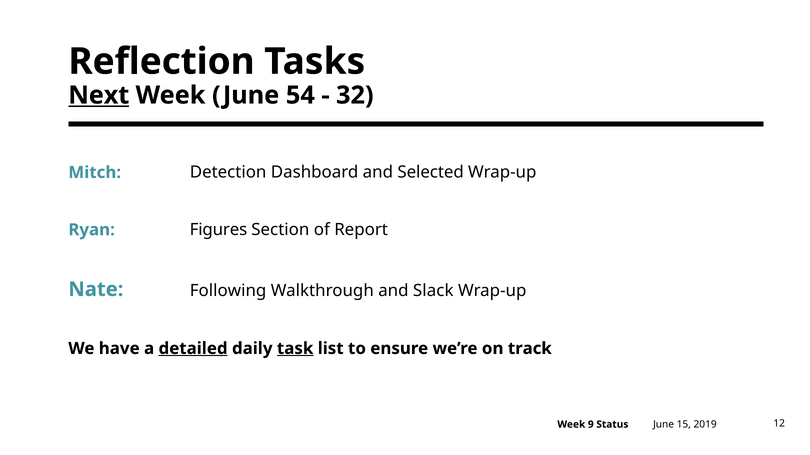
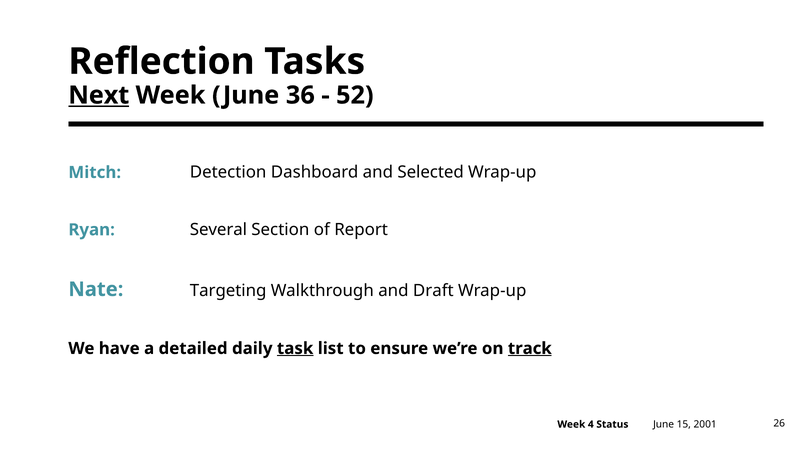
54: 54 -> 36 (300, 95)
32: 32 -> 52 (355, 95)
Figures: Figures -> Several (218, 230)
Following: Following -> Targeting (228, 291)
Slack: Slack -> Draft (433, 291)
detailed underline: present -> none (193, 349)
track underline: none -> present (530, 349)
2019: 2019 -> 2001 (705, 425)
9: 9 -> 4 (591, 425)
12: 12 -> 26 (779, 424)
